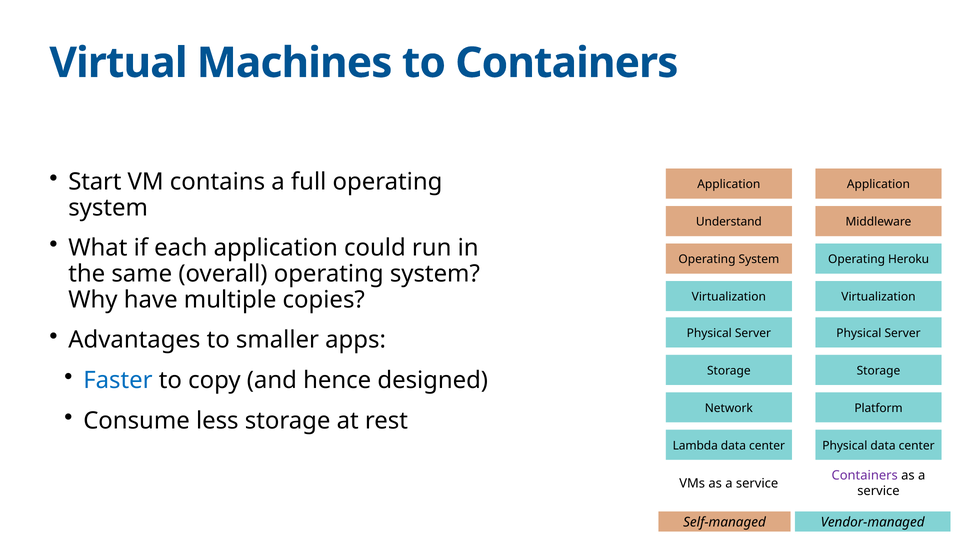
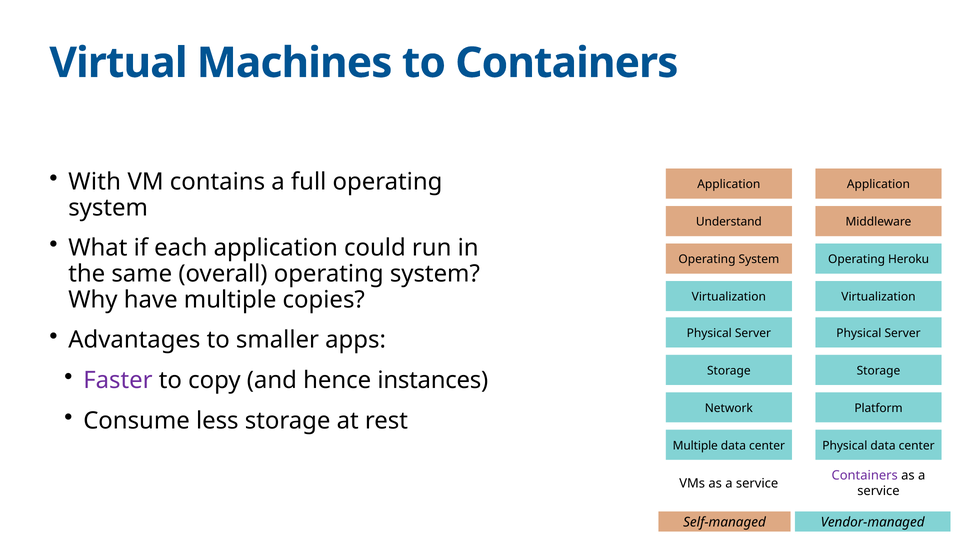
Start: Start -> With (95, 182)
Faster colour: blue -> purple (118, 380)
designed: designed -> instances (433, 380)
Lambda: Lambda -> Multiple (695, 446)
